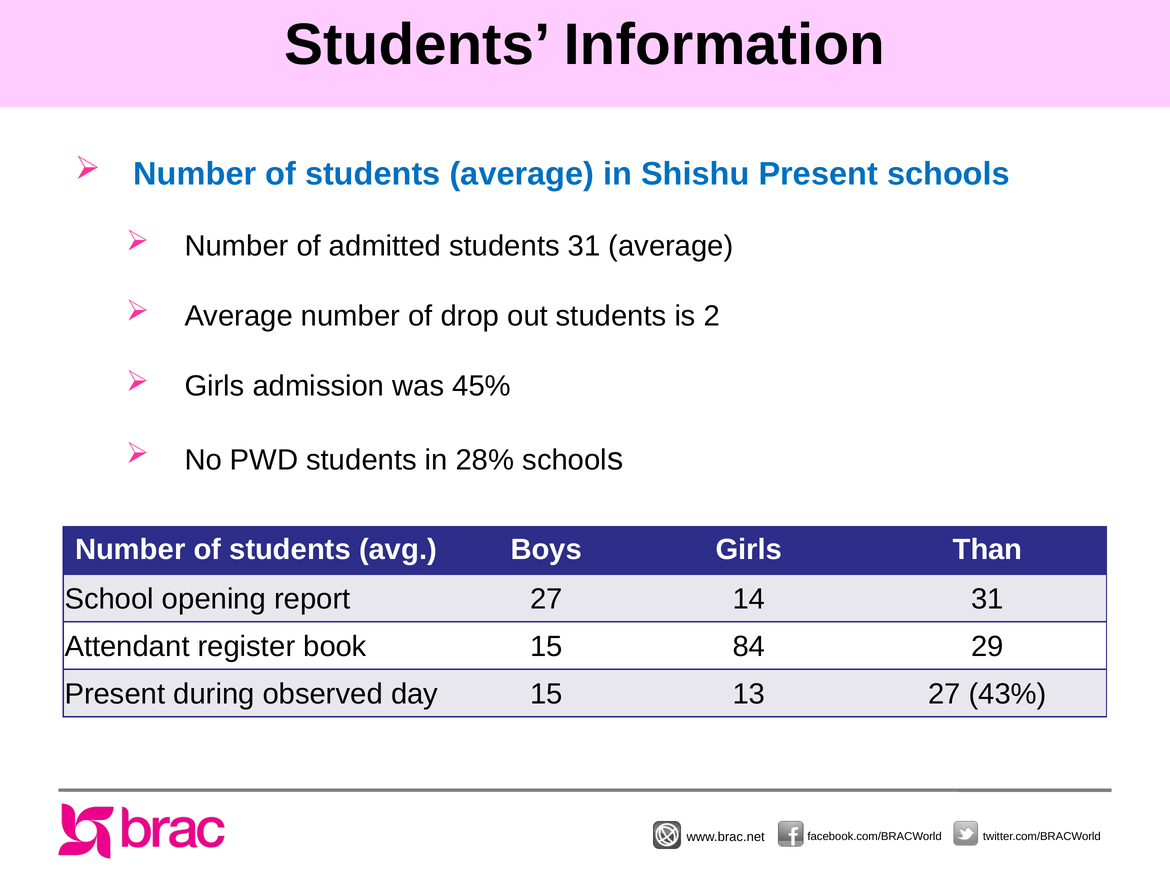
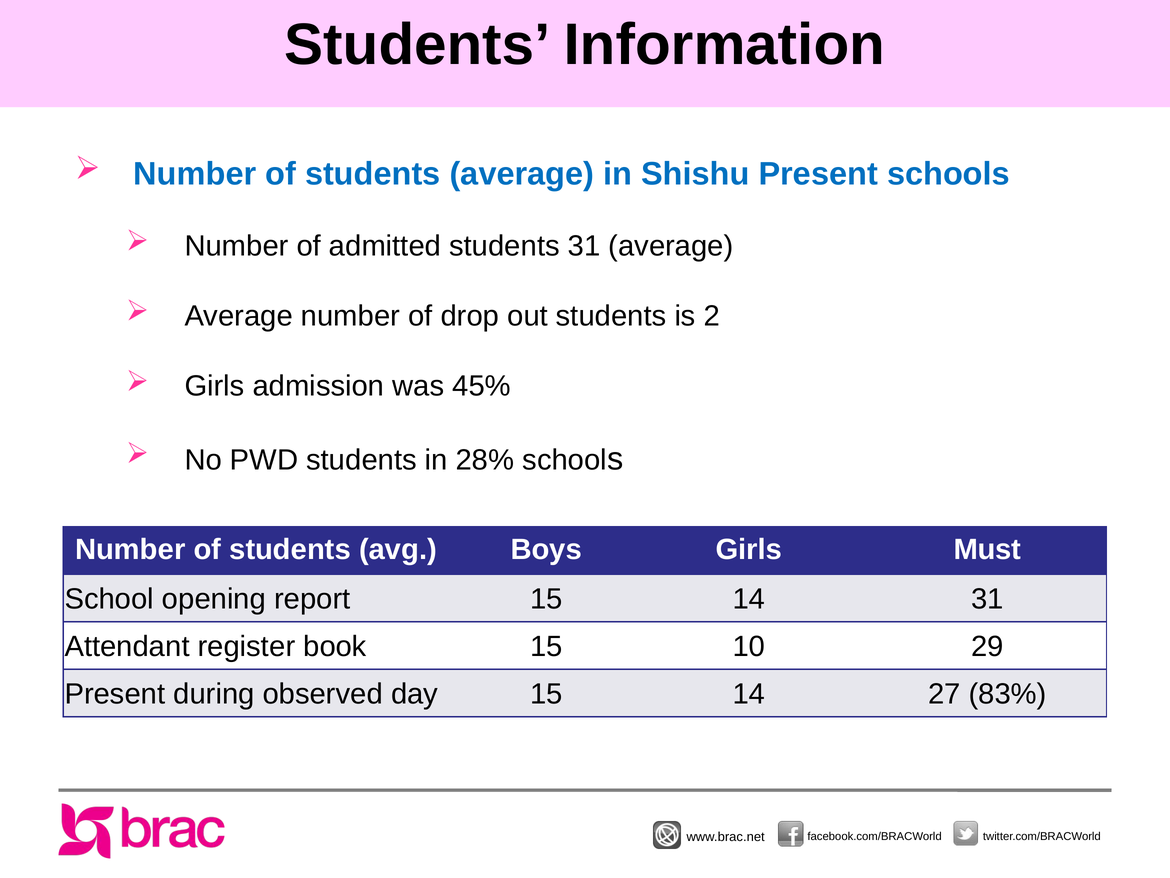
Than: Than -> Must (987, 549)
report 27: 27 -> 15 (546, 599)
84: 84 -> 10 (749, 646)
day 15 13: 13 -> 14 (749, 694)
43%: 43% -> 83% (1008, 694)
